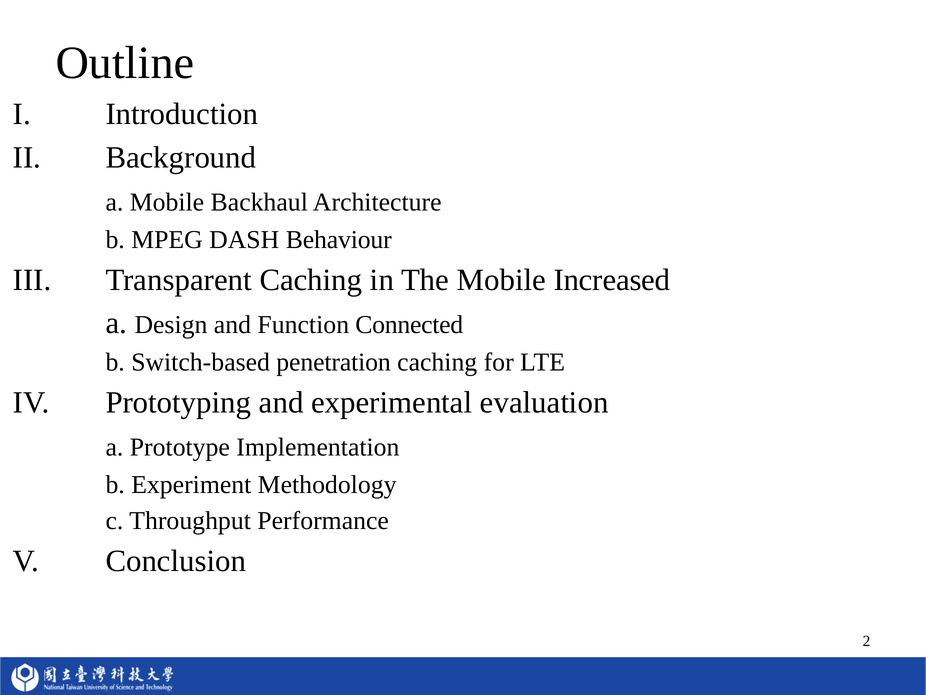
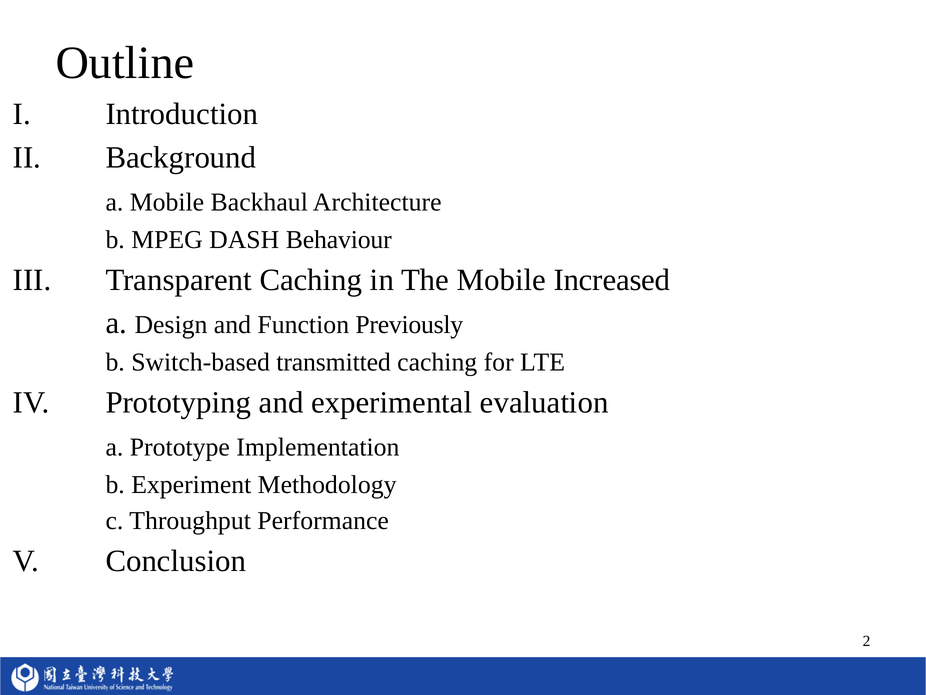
Connected: Connected -> Previously (409, 325)
penetration: penetration -> transmitted (334, 362)
